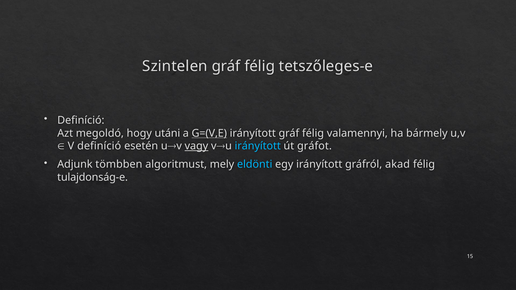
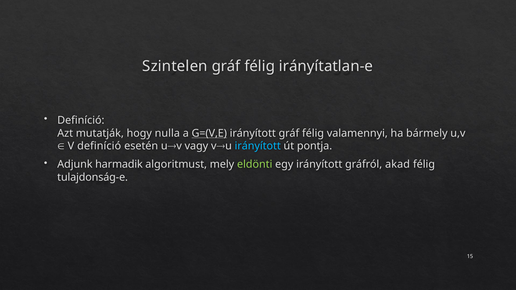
tetszőleges-e: tetszőleges-e -> irányítatlan-e (326, 66)
megoldó: megoldó -> mutatják (100, 133)
utáni: utáni -> nulla (167, 133)
vagy underline: present -> none (196, 146)
gráfot: gráfot -> pontja (315, 146)
tömbben: tömbben -> harmadik (119, 165)
eldönti colour: light blue -> light green (255, 165)
